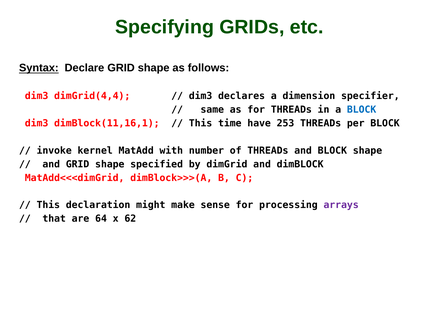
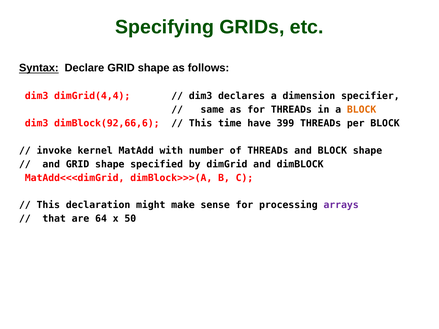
BLOCK colour: blue -> orange (362, 110)
dimBlock(11,16,1: dimBlock(11,16,1 -> dimBlock(92,66,6 (107, 123)
253: 253 -> 399 (285, 123)
62: 62 -> 50 (130, 219)
